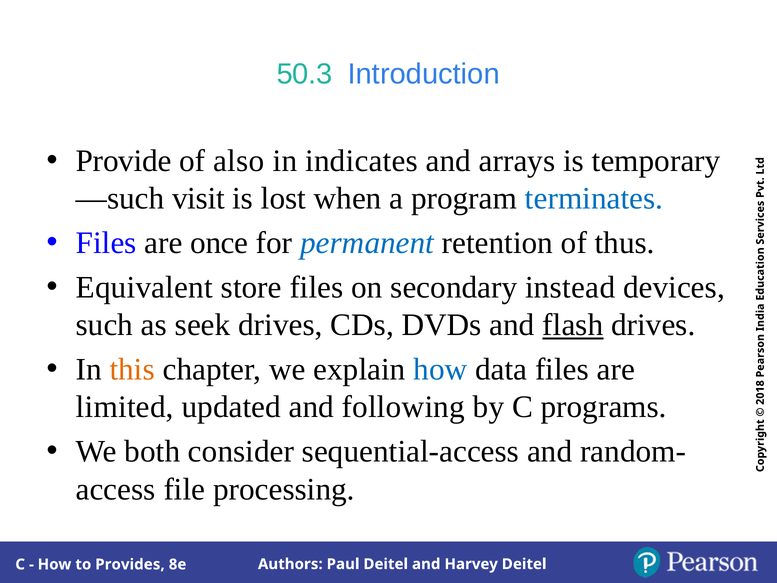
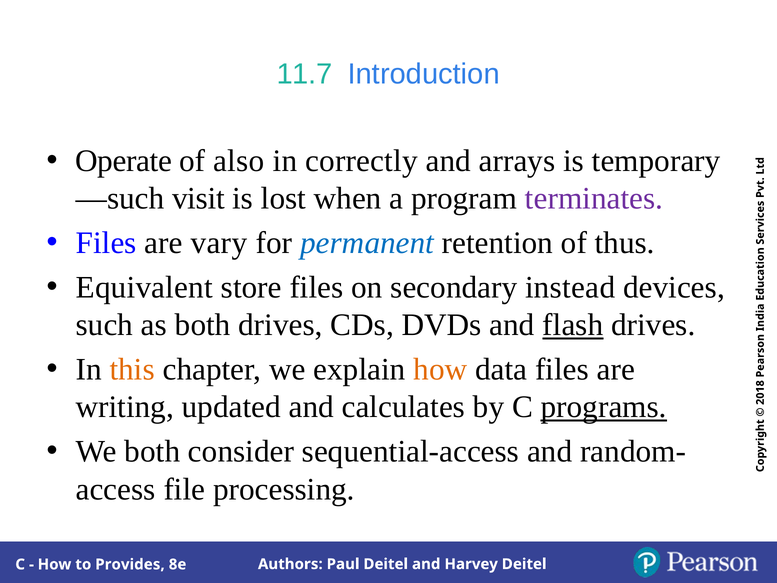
50.3: 50.3 -> 11.7 (304, 74)
Provide: Provide -> Operate (124, 161)
indicates: indicates -> correctly (361, 161)
terminates colour: blue -> purple (594, 198)
once: once -> vary (219, 243)
as seek: seek -> both (203, 325)
how colour: blue -> orange (440, 369)
limited: limited -> writing (125, 407)
following: following -> calculates (403, 407)
programs underline: none -> present (604, 407)
